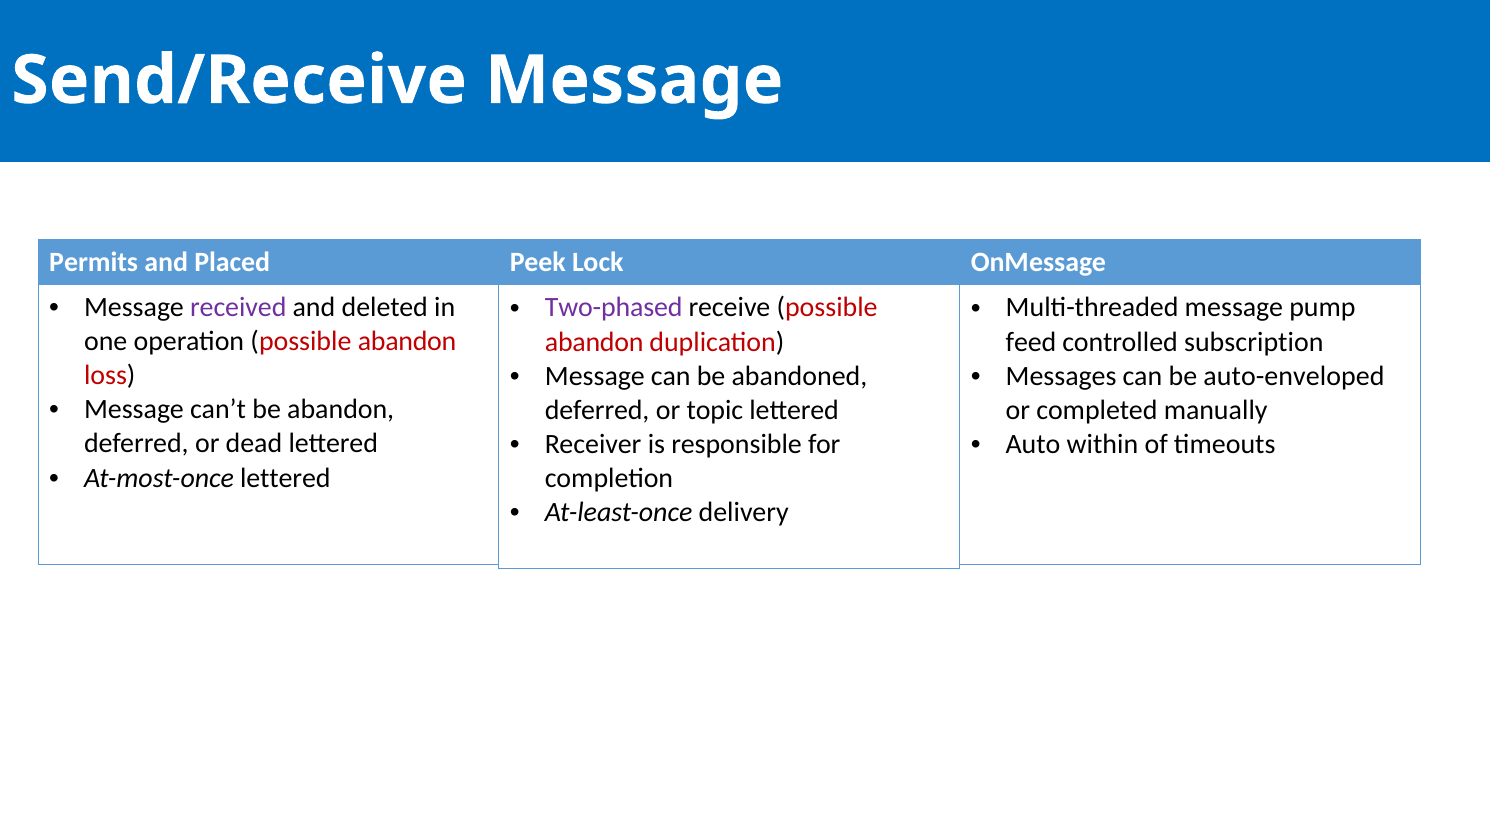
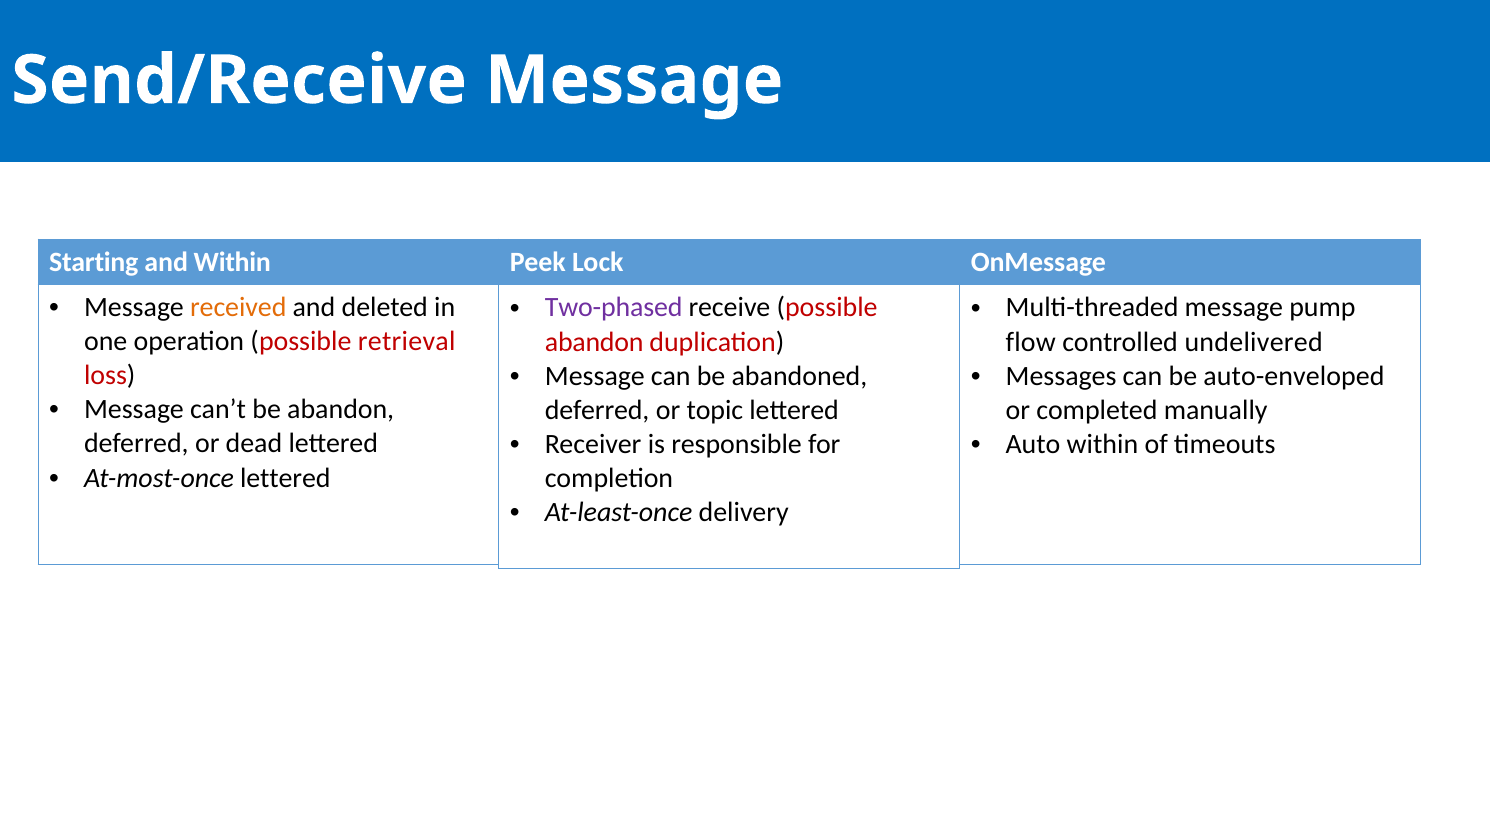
Permits: Permits -> Starting (94, 262)
and Placed: Placed -> Within (232, 262)
received colour: purple -> orange (238, 307)
operation possible abandon: abandon -> retrieval (407, 342)
feed: feed -> flow (1031, 342)
subscription: subscription -> undelivered (1254, 342)
